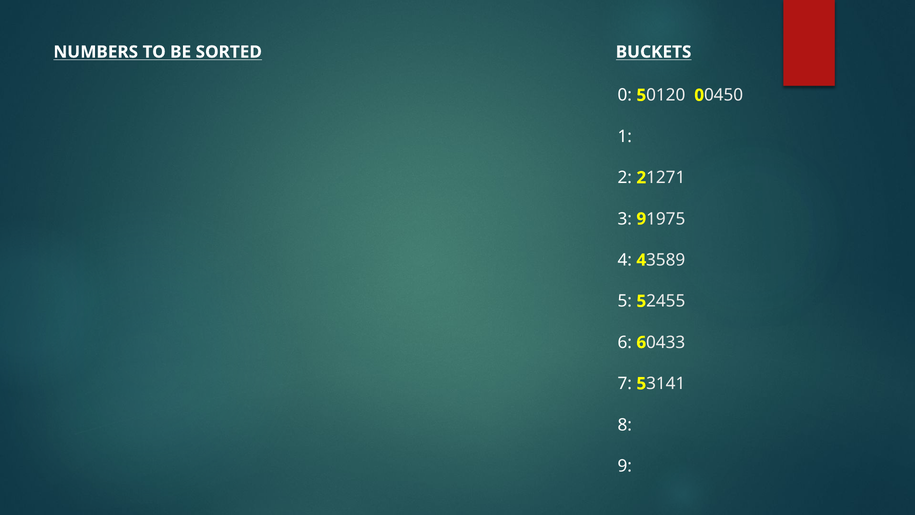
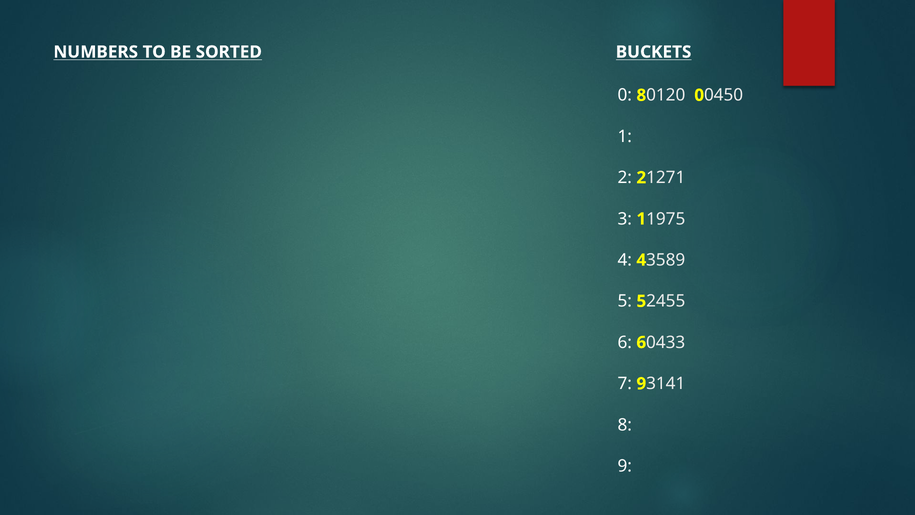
0 5: 5 -> 8 (641, 95)
3 9: 9 -> 1 (641, 219)
7 5: 5 -> 9 (641, 383)
